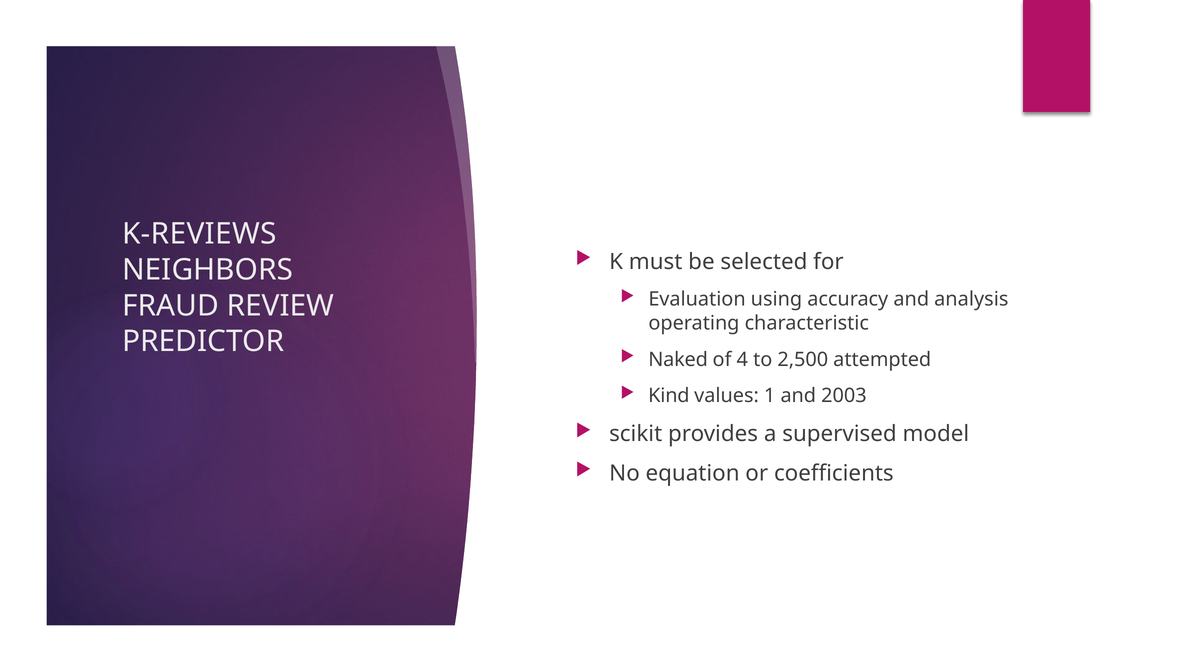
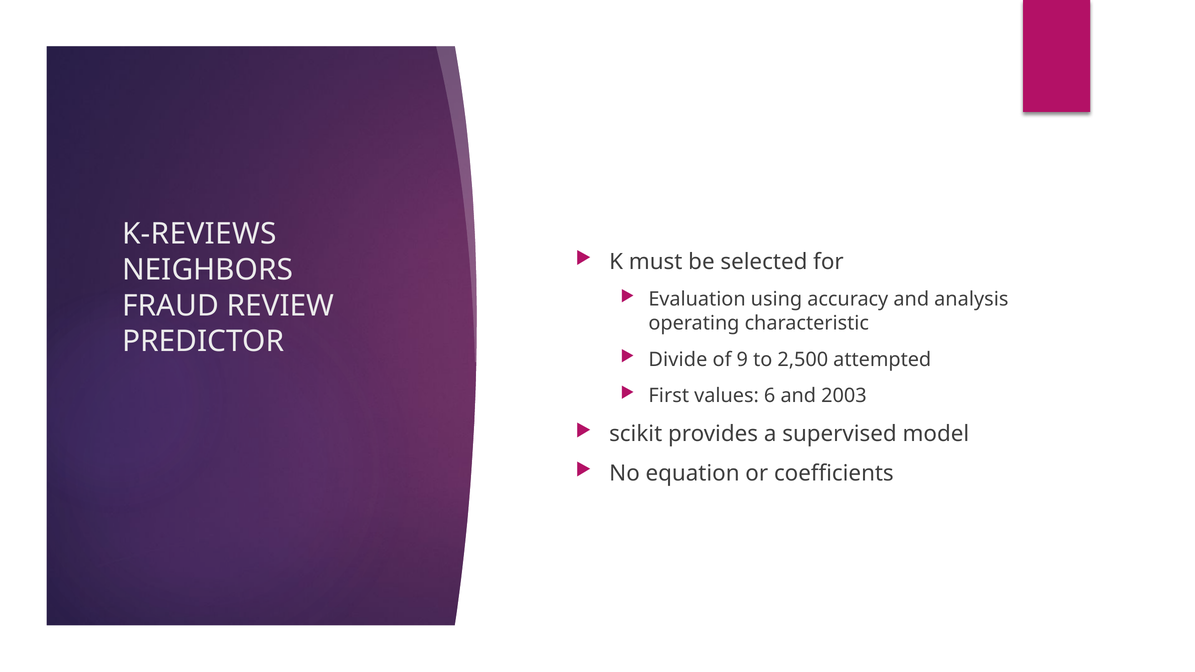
Naked: Naked -> Divide (678, 360)
4: 4 -> 9 (742, 360)
Kind: Kind -> First (669, 396)
1: 1 -> 6 (770, 396)
